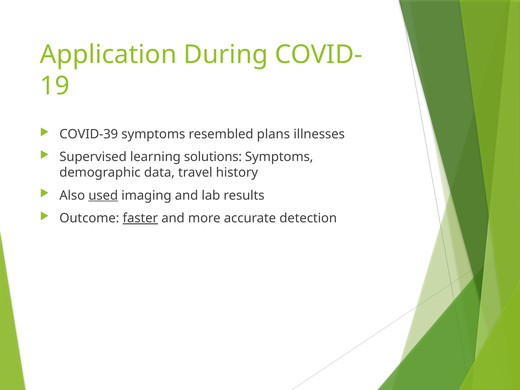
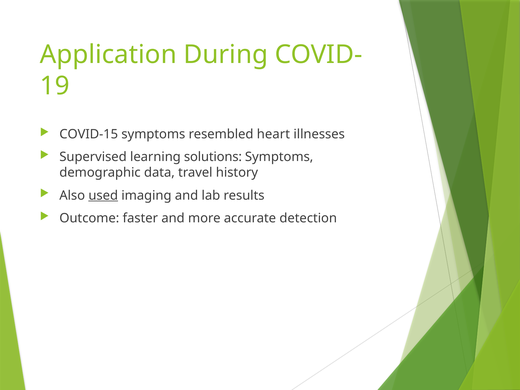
COVID-39: COVID-39 -> COVID-15 (89, 134)
plans: plans -> heart (273, 134)
faster underline: present -> none (140, 218)
